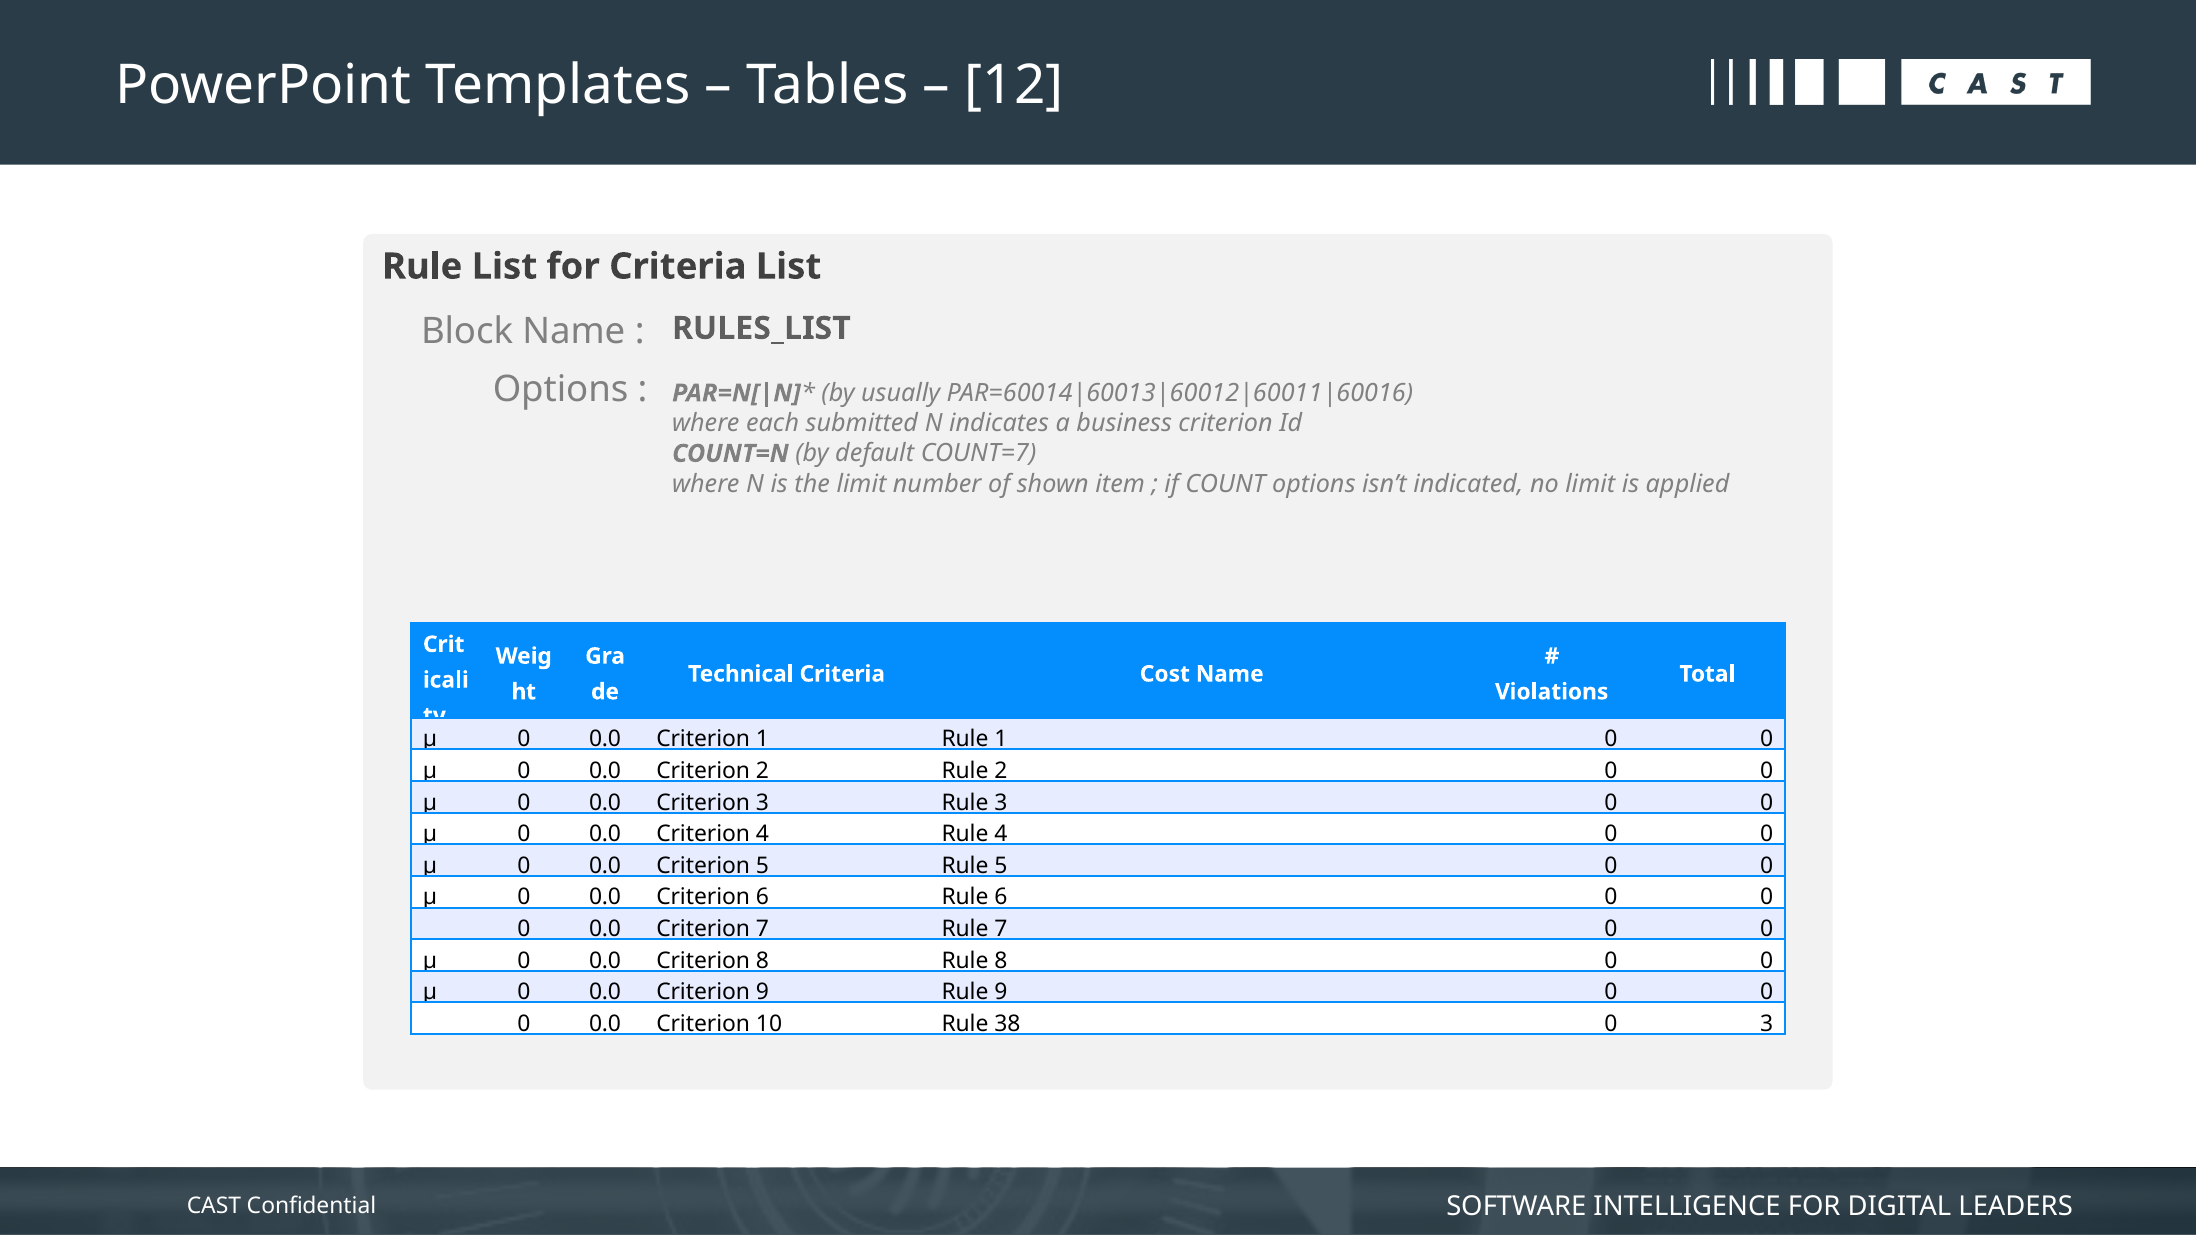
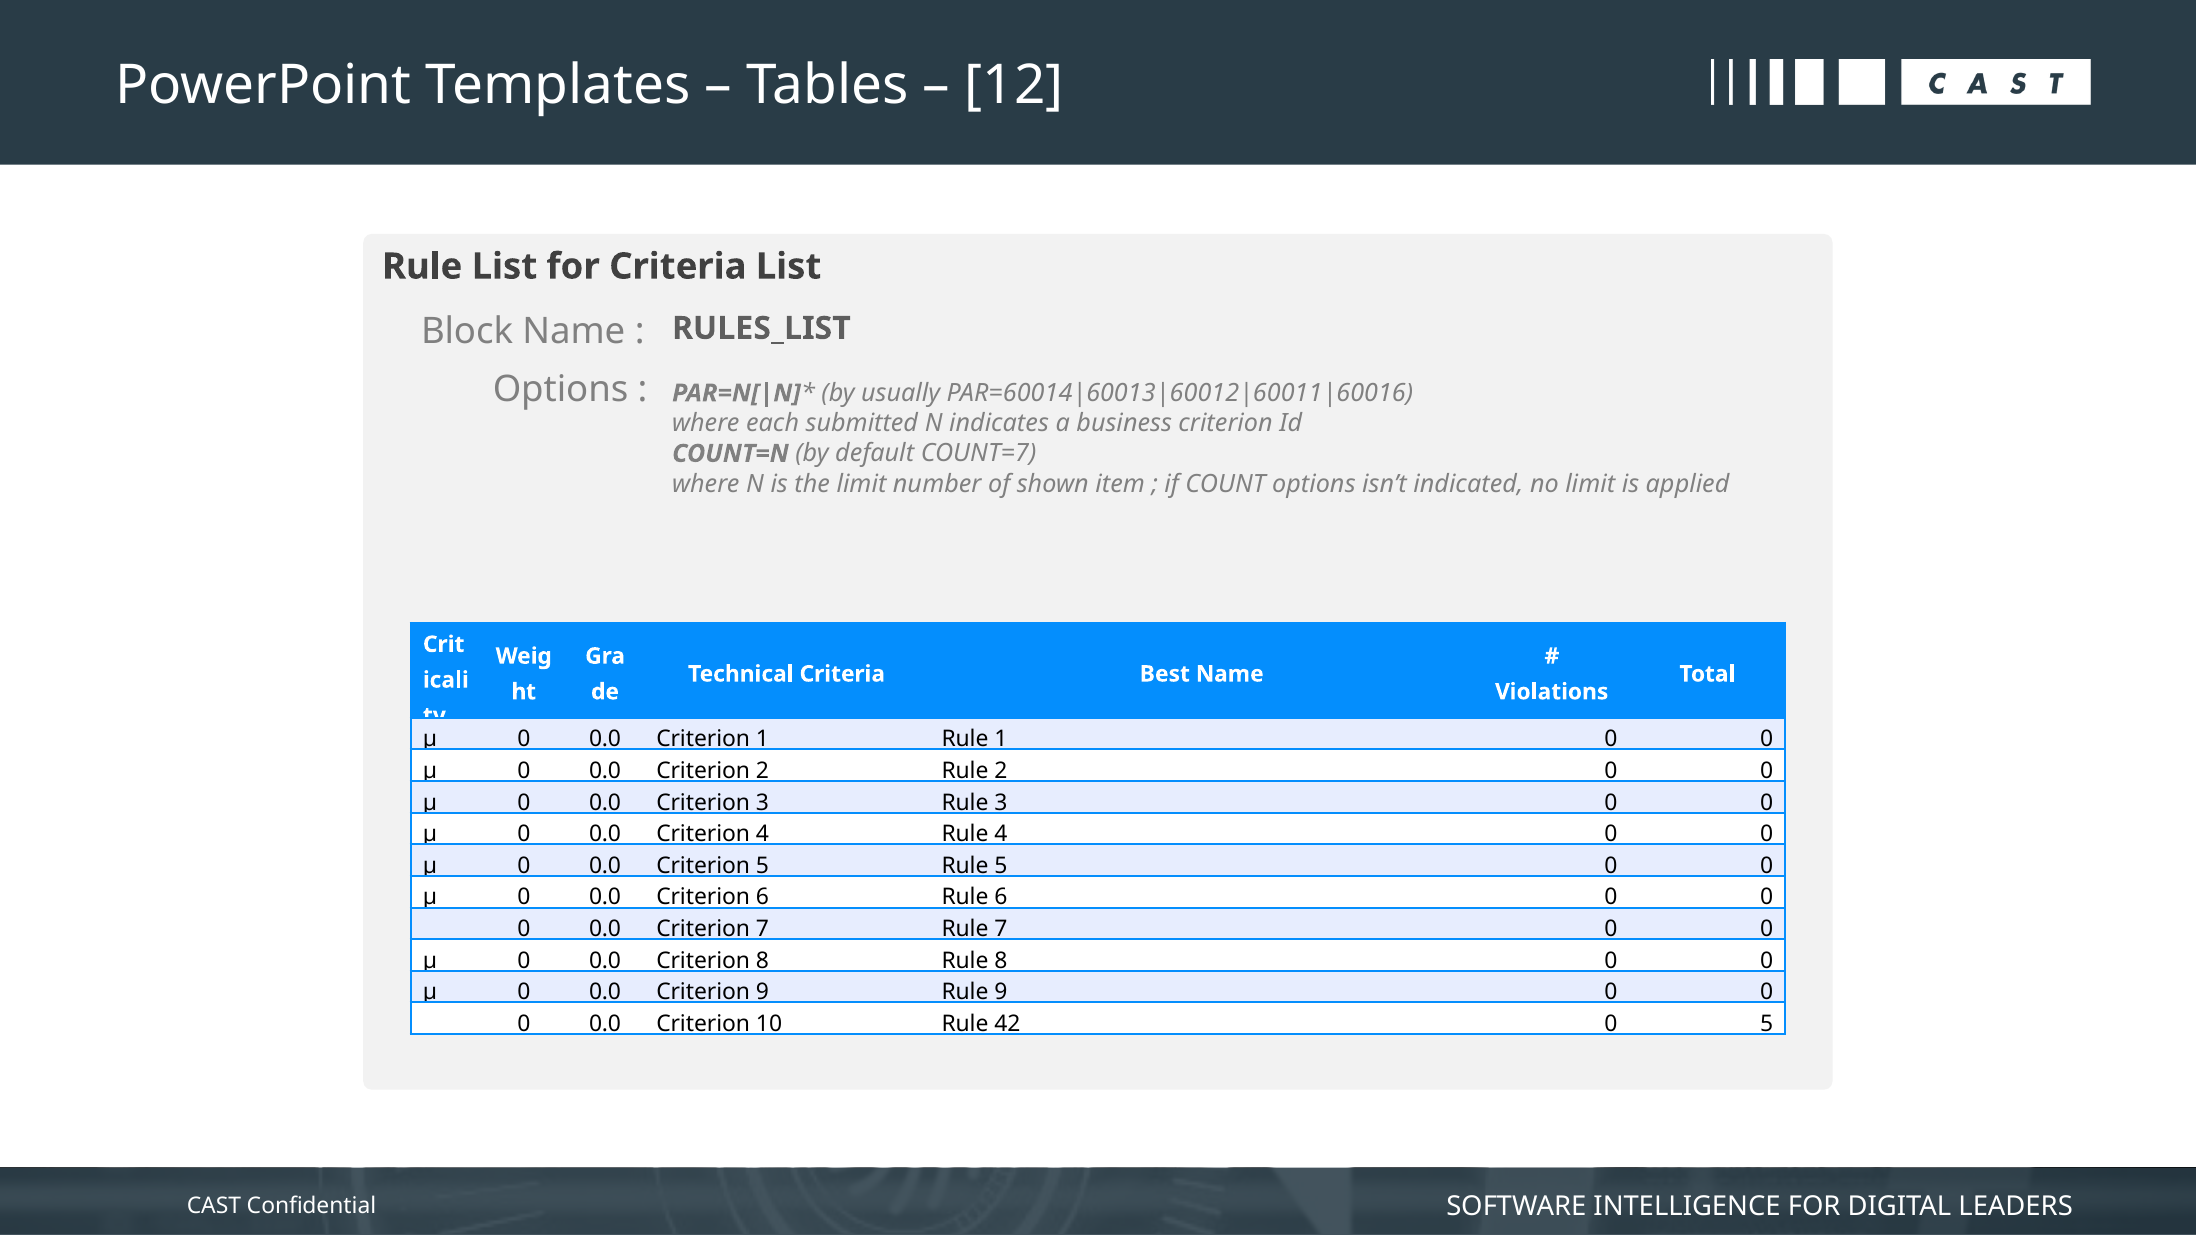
Cost: Cost -> Best (1165, 674)
38: 38 -> 42 (1007, 1024)
0 3: 3 -> 5 (1767, 1024)
